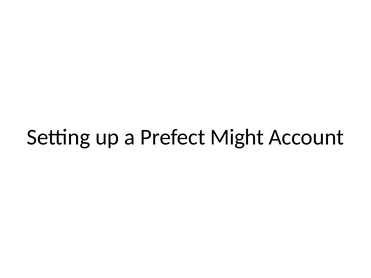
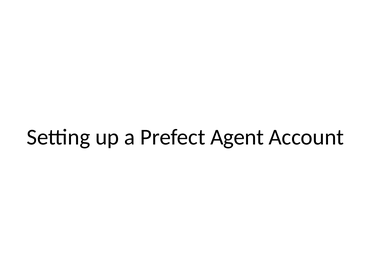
Might: Might -> Agent (237, 137)
